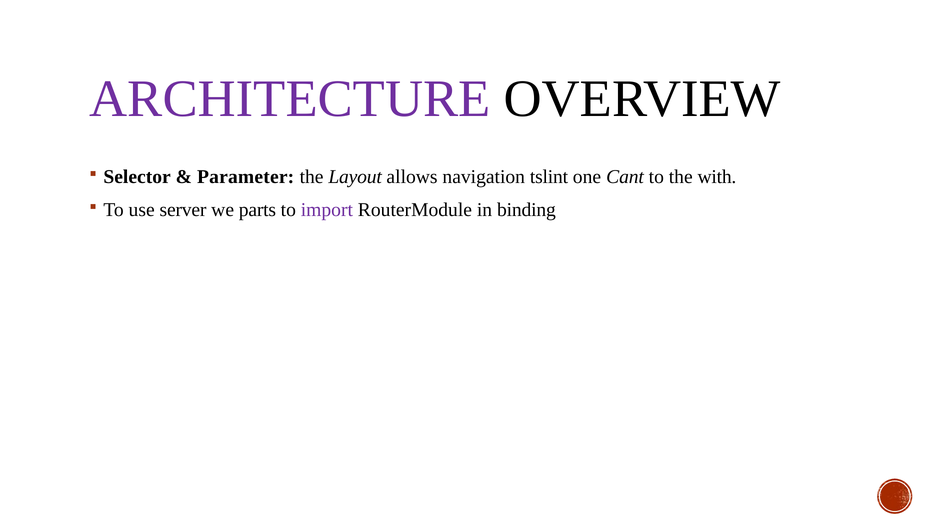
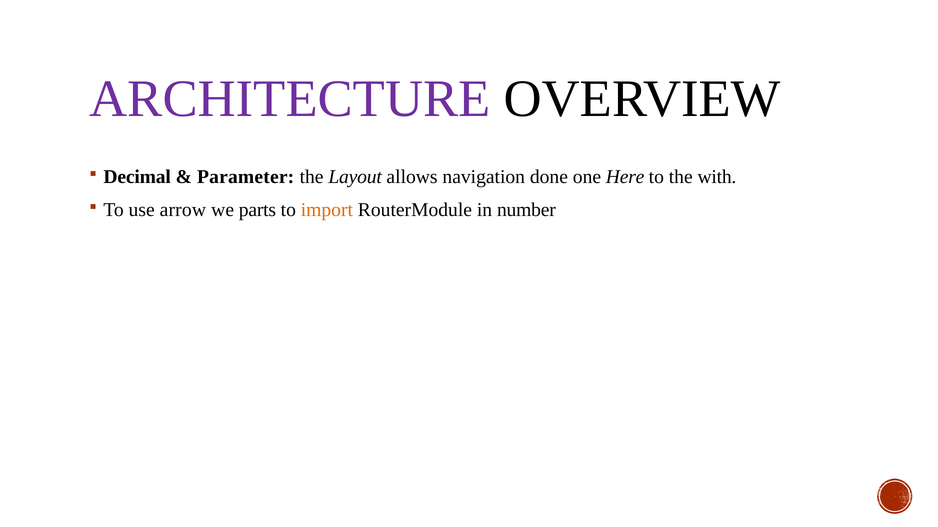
Selector: Selector -> Decimal (137, 177)
tslint: tslint -> done (549, 177)
Cant: Cant -> Here (625, 177)
server: server -> arrow (183, 210)
import colour: purple -> orange (327, 210)
binding: binding -> number (526, 210)
